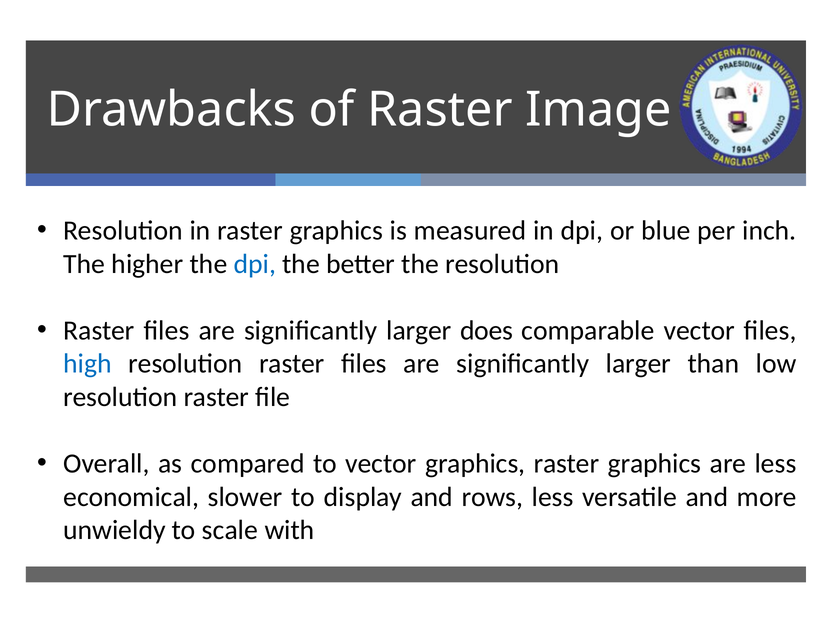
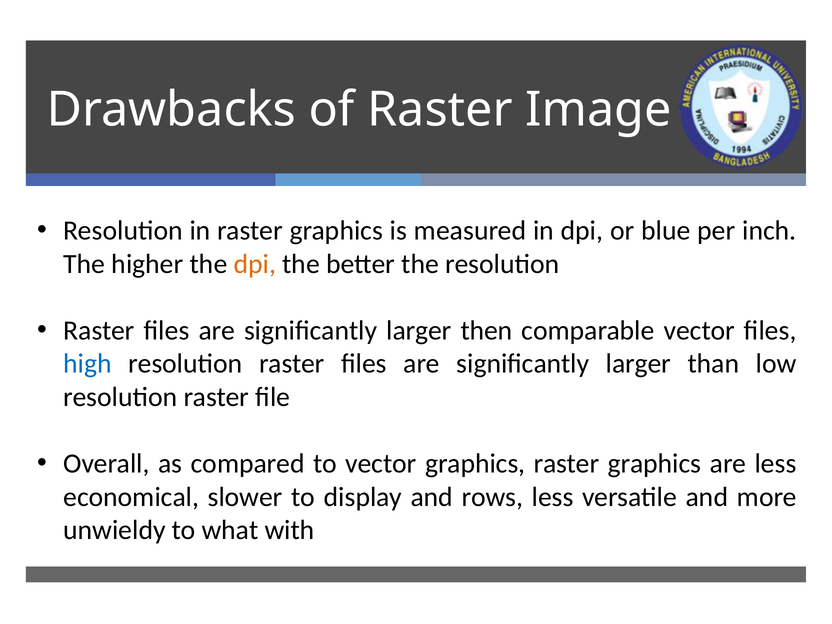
dpi colour: blue -> orange (255, 264)
does: does -> then (487, 331)
scale: scale -> what (230, 530)
